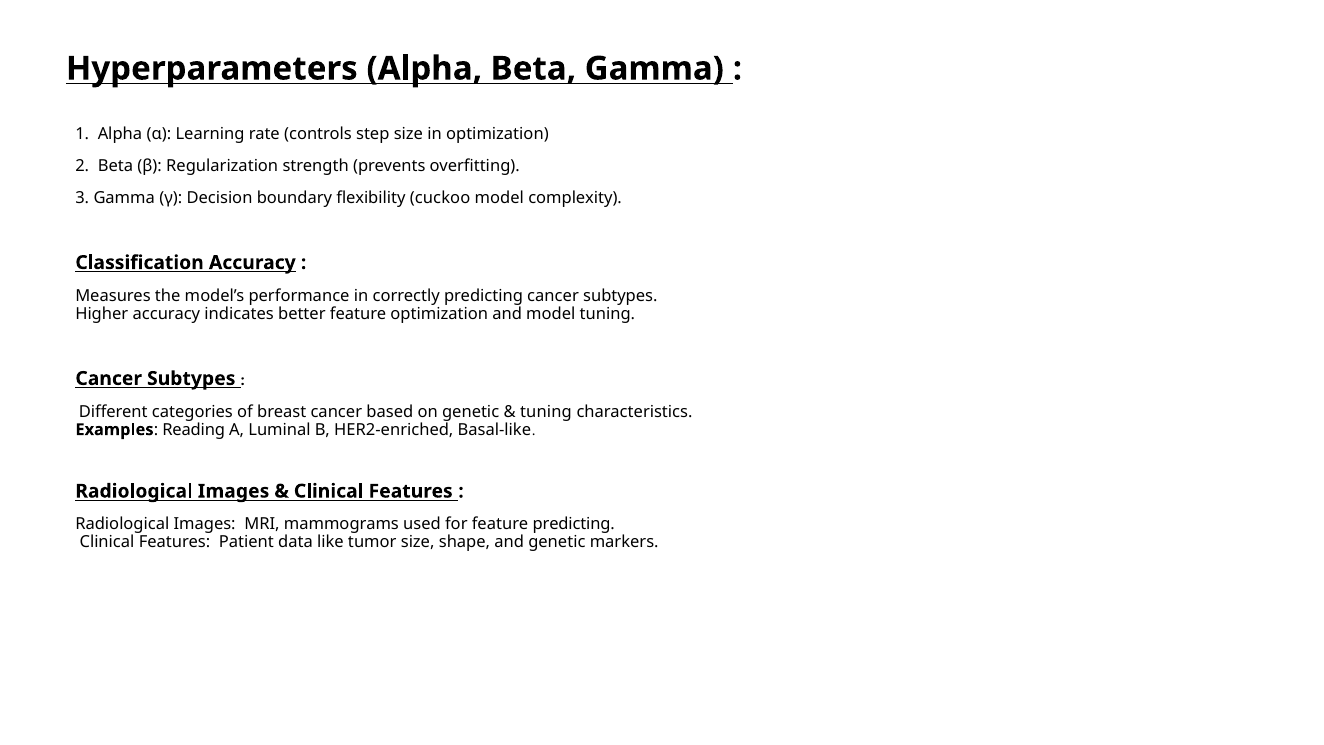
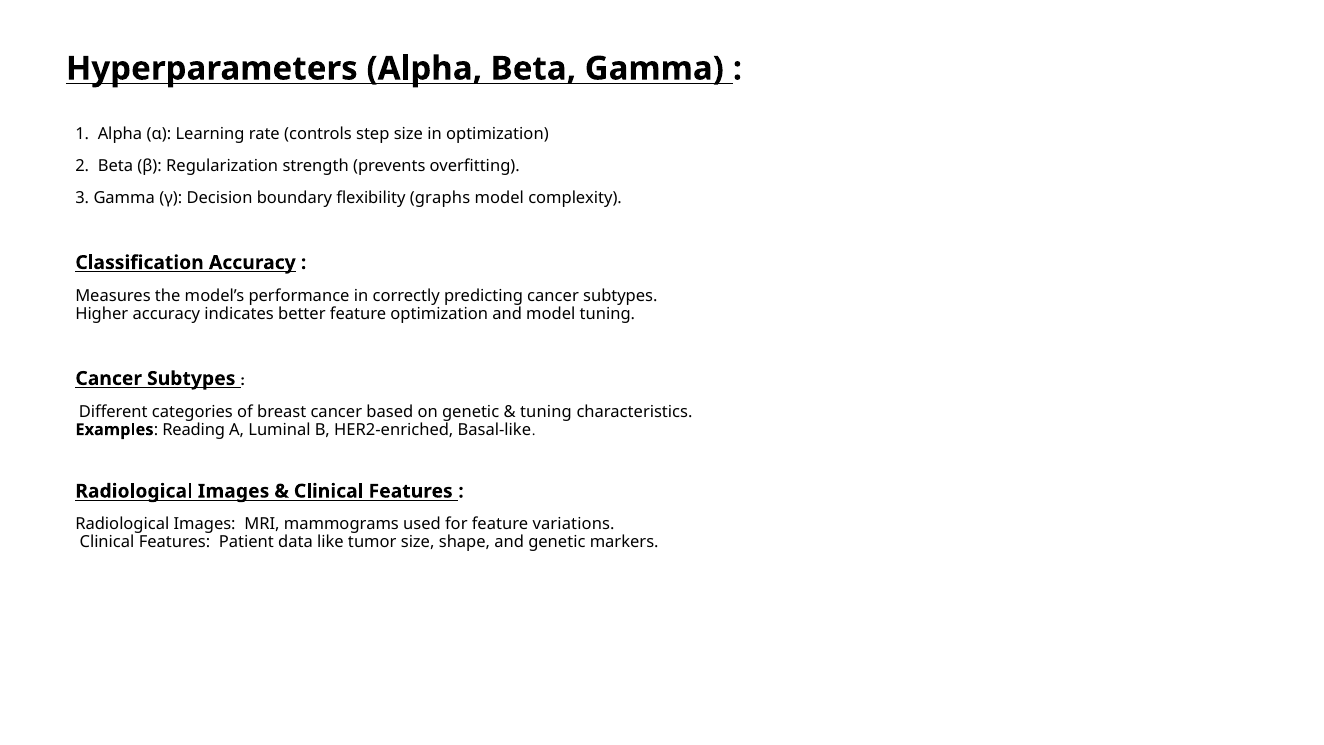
cuckoo: cuckoo -> graphs (440, 198)
feature predicting: predicting -> variations (574, 524)
